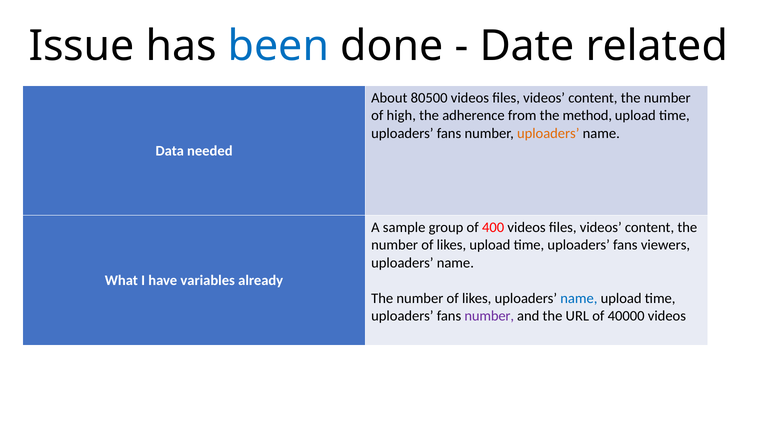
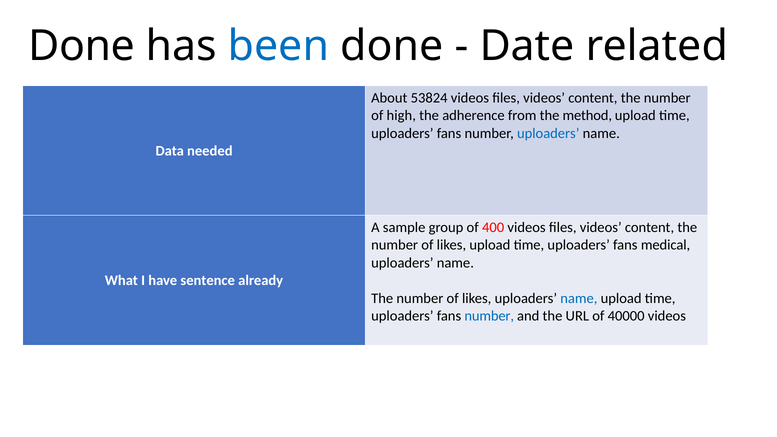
Issue: Issue -> Done (82, 46)
80500: 80500 -> 53824 (429, 98)
uploaders colour: orange -> blue (548, 133)
viewers: viewers -> medical (666, 245)
variables: variables -> sentence (208, 281)
number colour: purple -> blue (489, 316)
